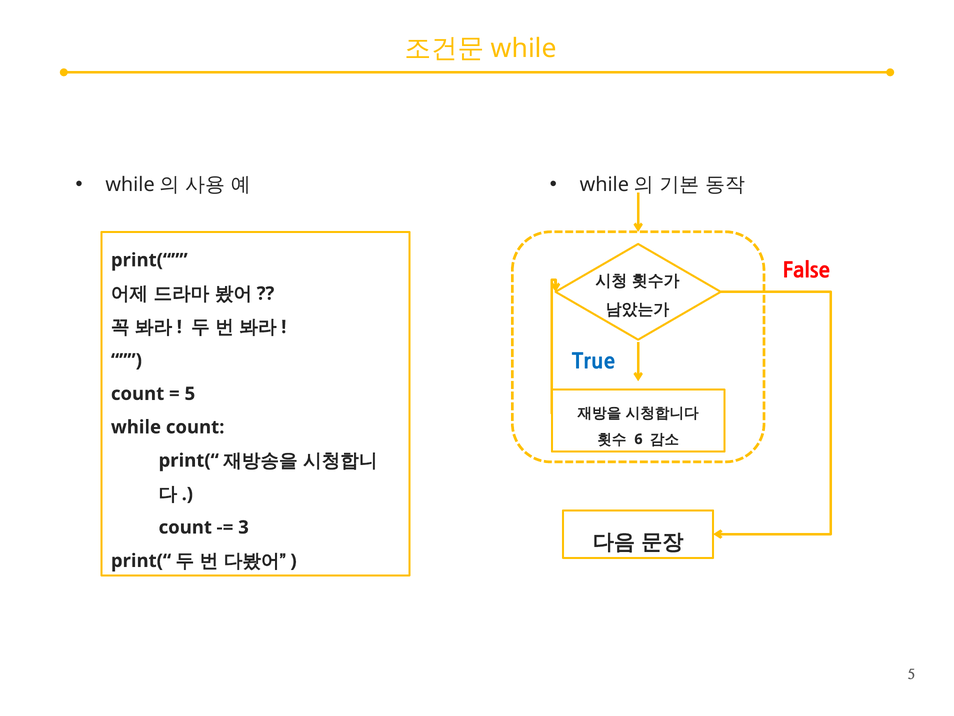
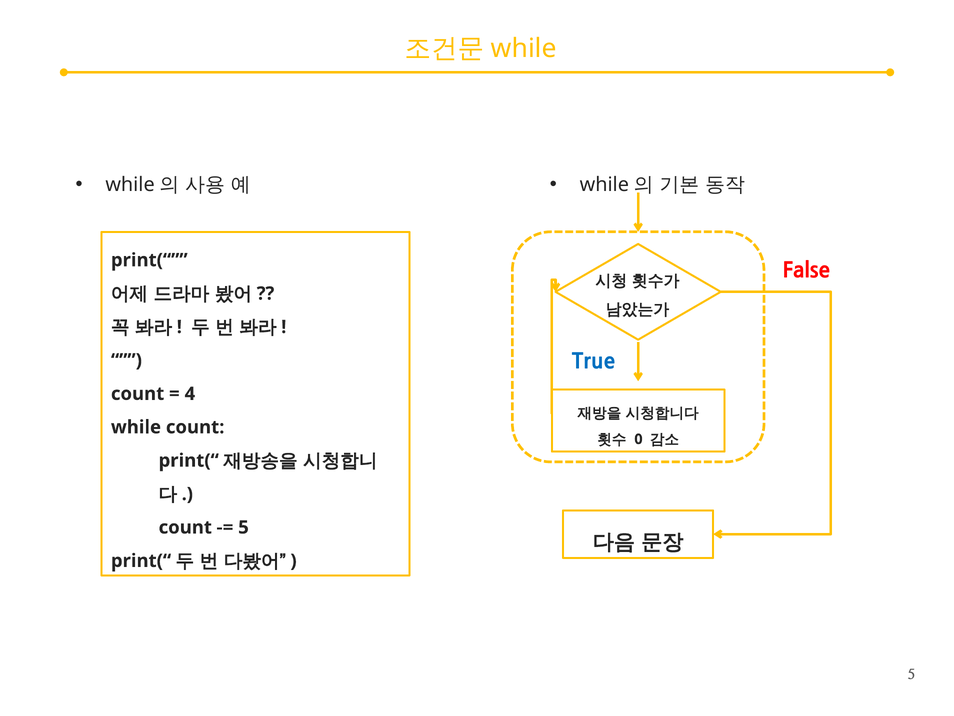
5: 5 -> 4 (190, 394)
6: 6 -> 0 (638, 439)
3: 3 -> 5 (243, 527)
